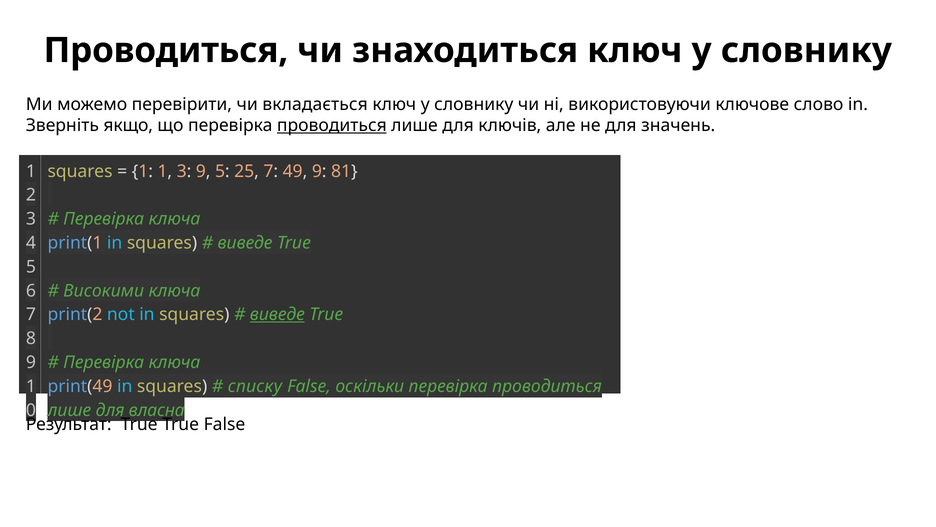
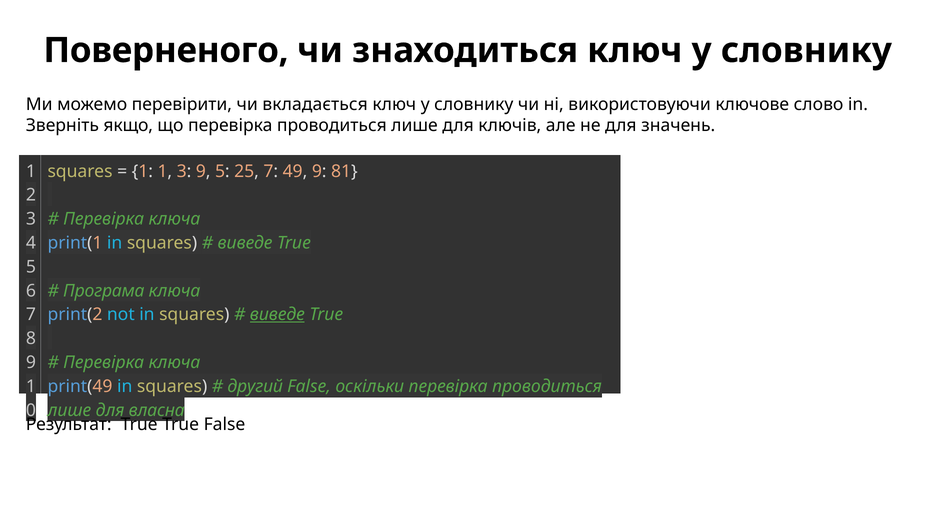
Проводиться: Проводиться -> Поверненого (166, 50)
проводиться underline: present -> none (332, 125)
Високими: Високими -> Програма (104, 290)
списку: списку -> другий (255, 386)
